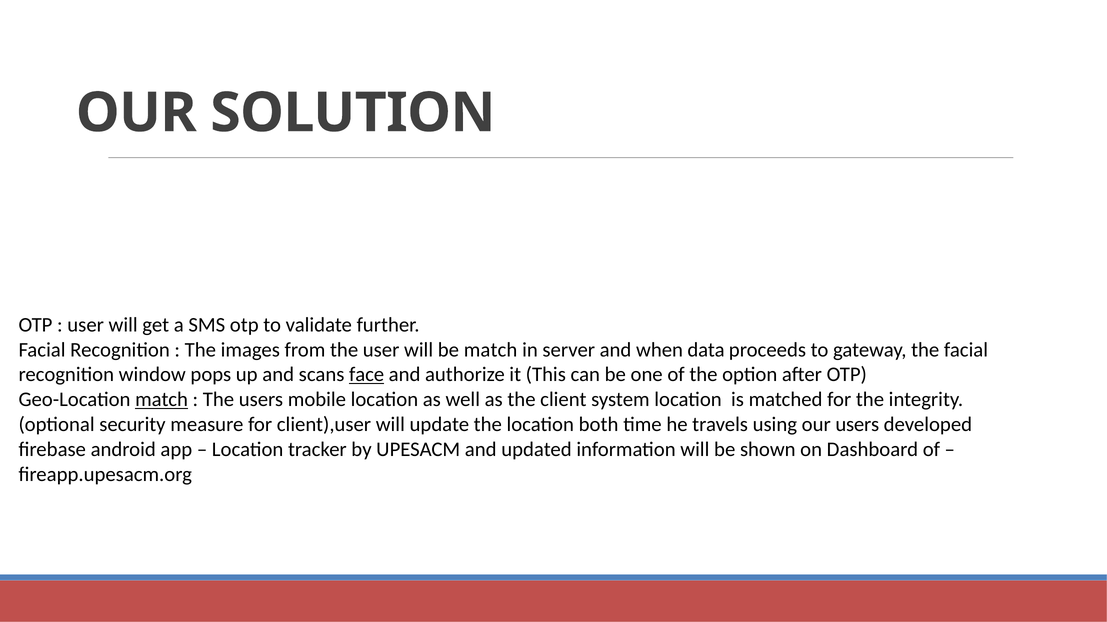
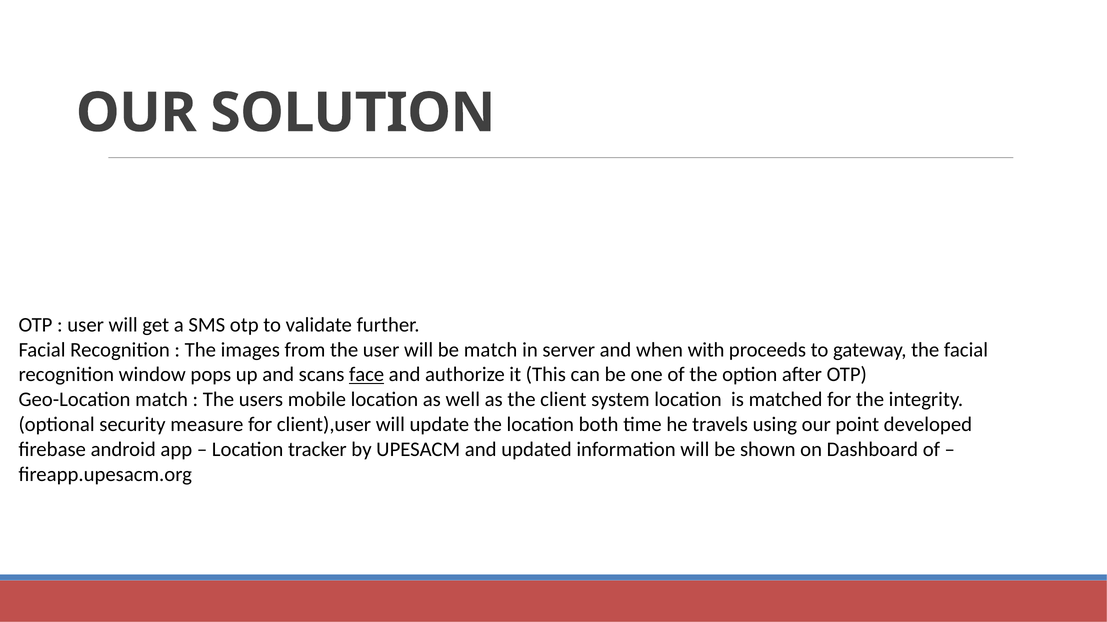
data: data -> with (706, 350)
match underline: present -> none (162, 400)
our users: users -> point (857, 425)
